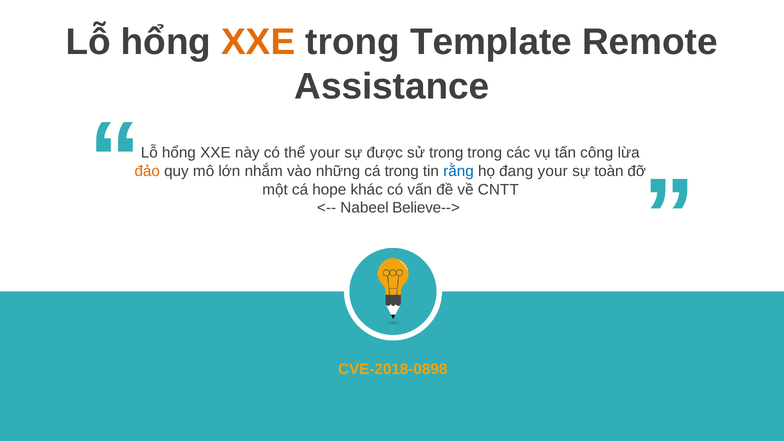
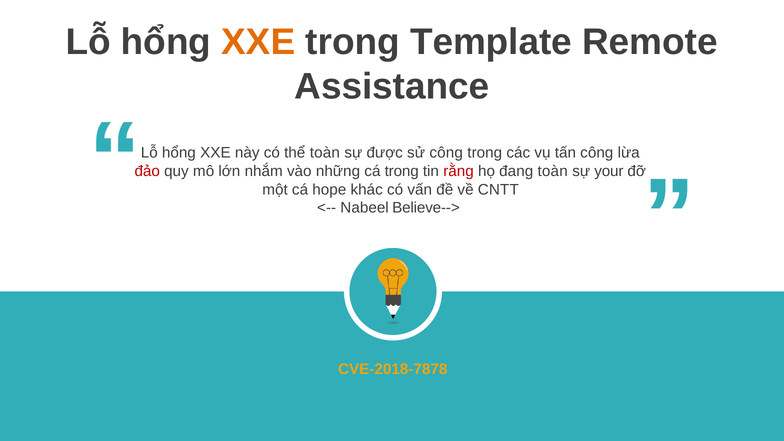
thể your: your -> toàn (325, 153)
sử trong: trong -> công (446, 153)
đảo colour: orange -> red (147, 171)
rằng colour: blue -> red (459, 171)
đang your: your -> toàn (553, 171)
toàn: toàn -> your (609, 171)
CVE-2018-0898: CVE-2018-0898 -> CVE-2018-7878 (393, 369)
